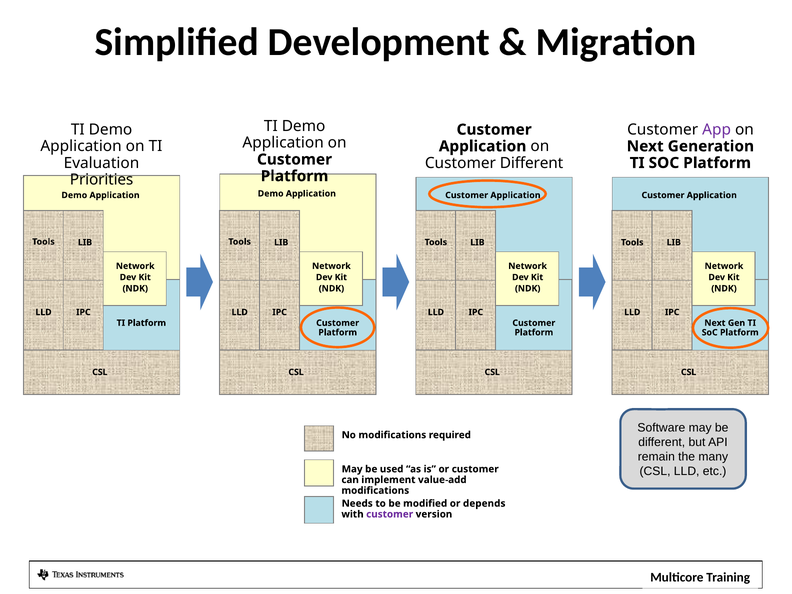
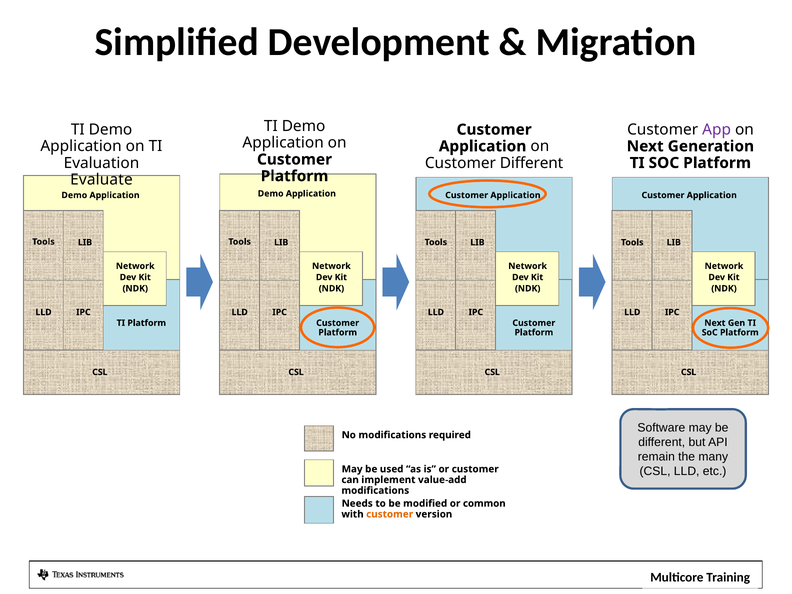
Priorities: Priorities -> Evaluate (101, 180)
depends: depends -> common (484, 503)
customer colour: purple -> orange (390, 514)
